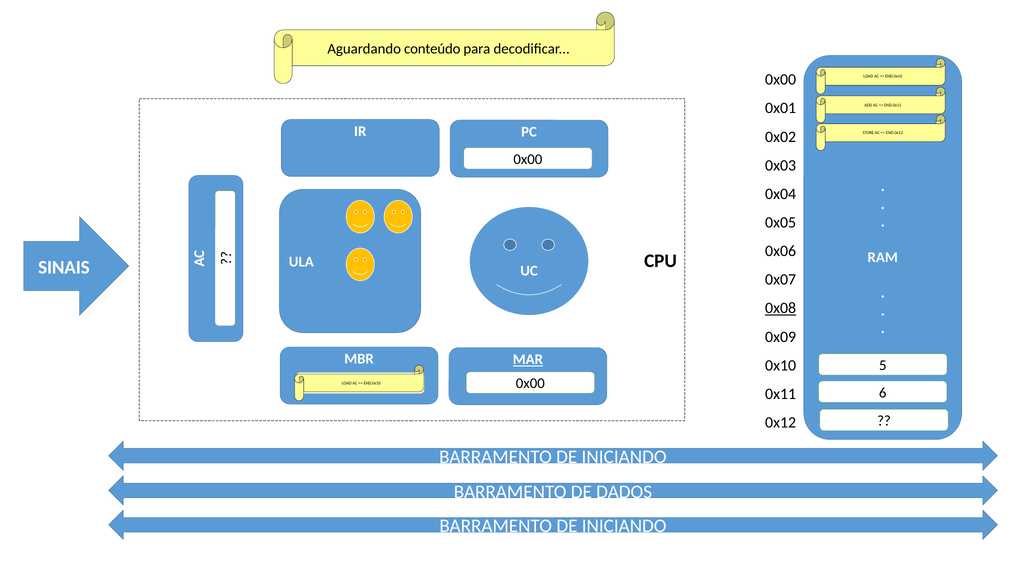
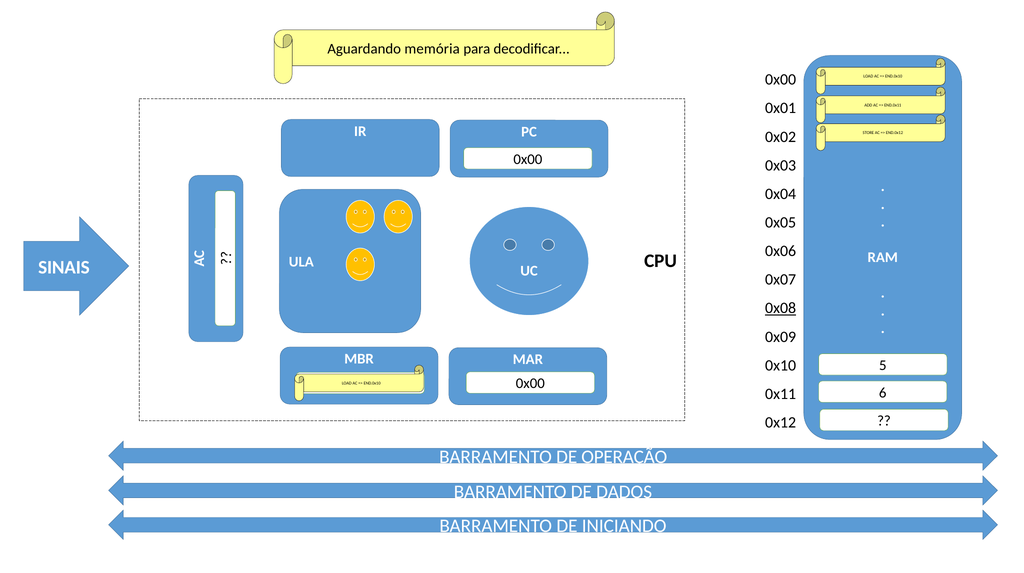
conteúdo: conteúdo -> memória (432, 49)
MAR underline: present -> none (528, 360)
INICIANDO: INICIANDO -> OPERAÇÃO (624, 457)
